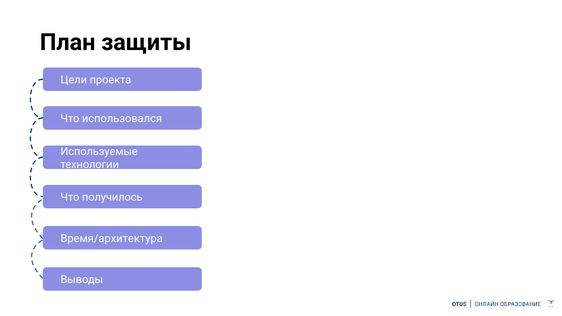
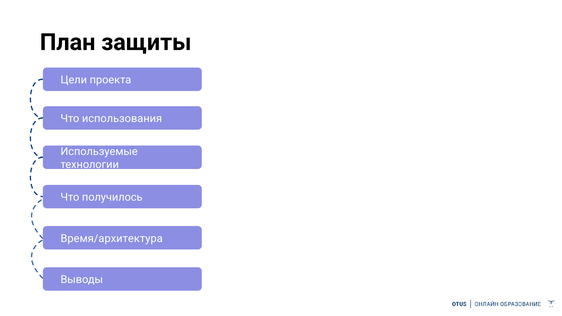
использовался: использовался -> использования (122, 119)
